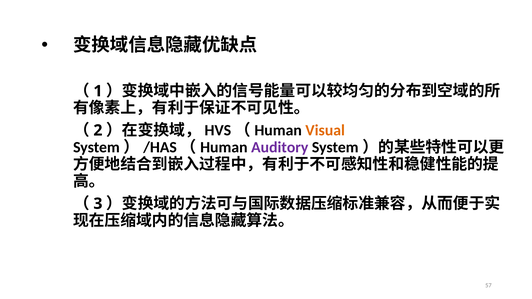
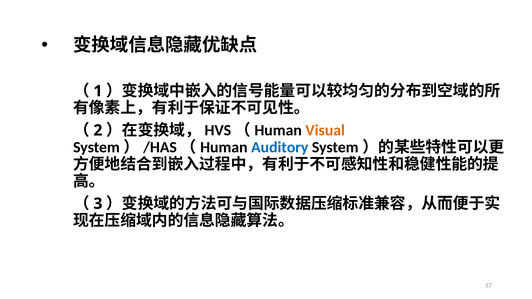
Auditory colour: purple -> blue (280, 147)
